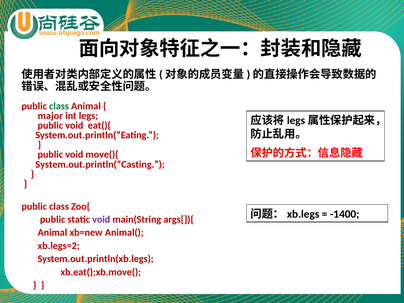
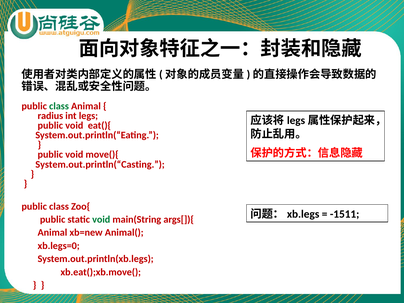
major: major -> radius (50, 116)
-1400: -1400 -> -1511 (345, 214)
void colour: purple -> green (101, 220)
xb.legs=2: xb.legs=2 -> xb.legs=0 (59, 246)
